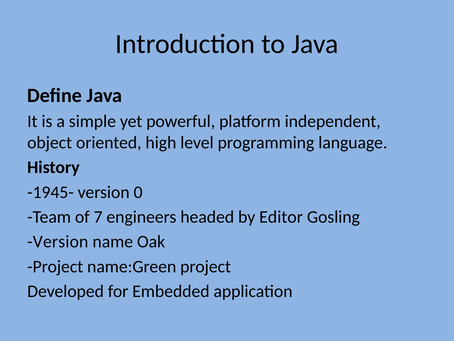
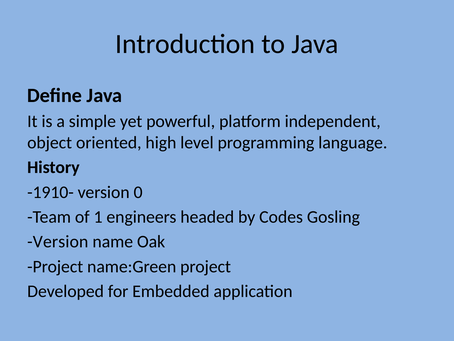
-1945-: -1945- -> -1910- (50, 192)
7: 7 -> 1 (98, 217)
Editor: Editor -> Codes (281, 217)
